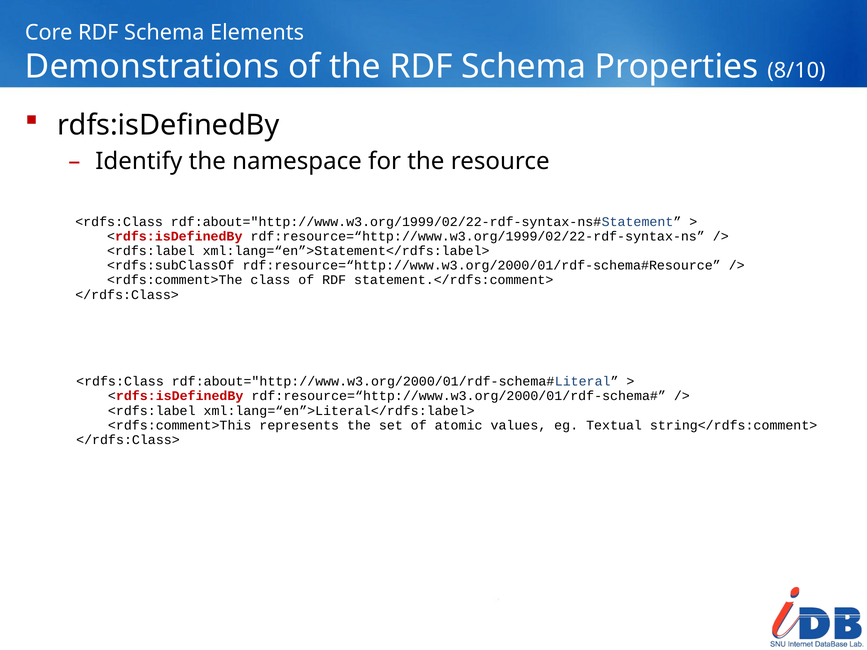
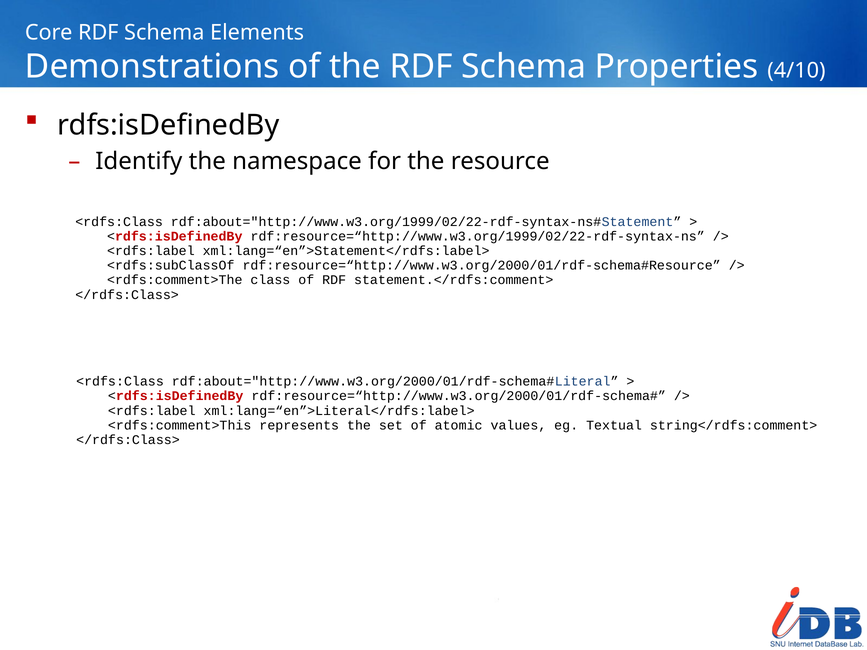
8/10: 8/10 -> 4/10 (796, 70)
